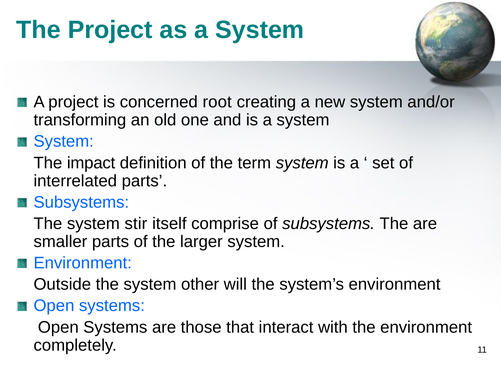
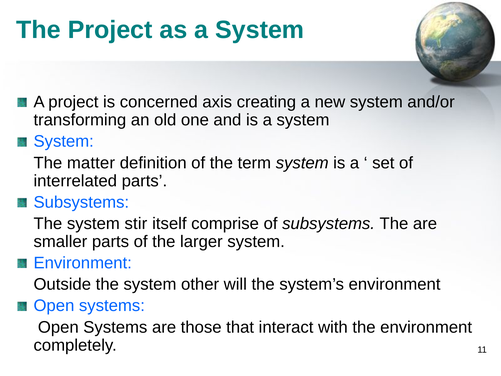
root: root -> axis (217, 102)
impact: impact -> matter (91, 163)
